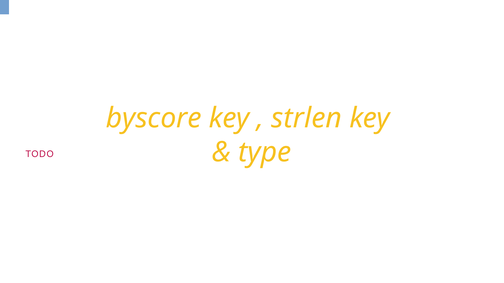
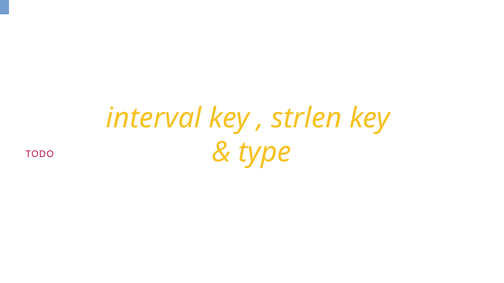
byscore: byscore -> interval (154, 118)
